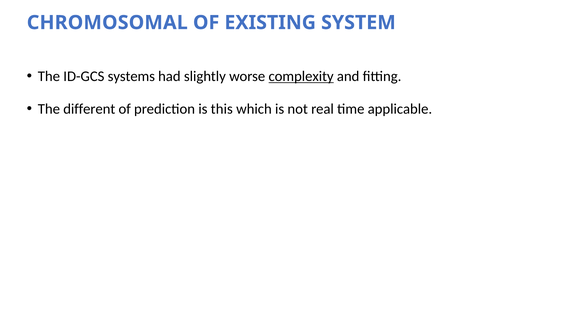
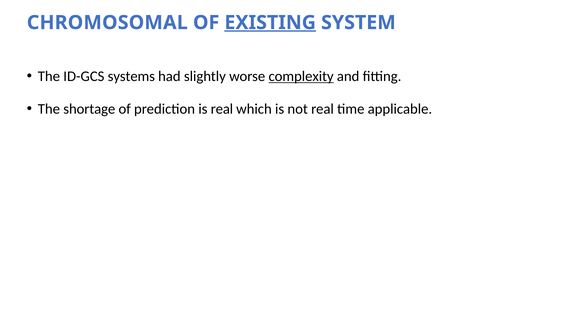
EXISTING underline: none -> present (270, 23)
different: different -> shortage (89, 109)
is this: this -> real (222, 109)
